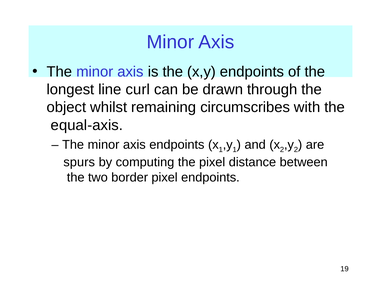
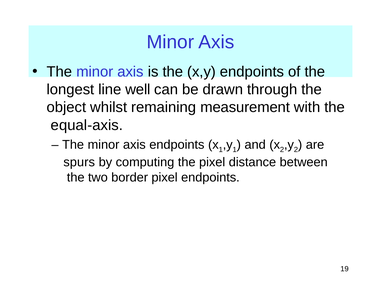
curl: curl -> well (138, 89)
circumscribes: circumscribes -> measurement (245, 107)
